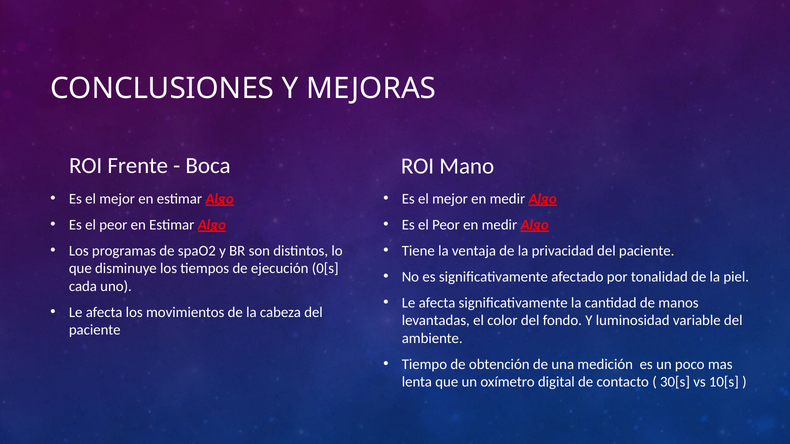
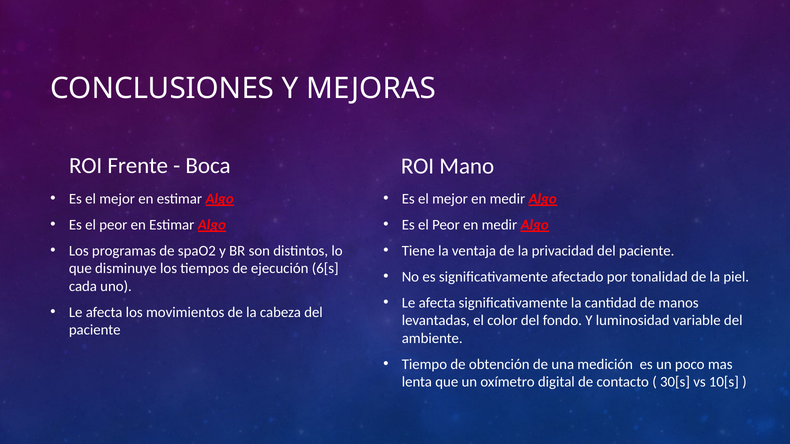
0[s: 0[s -> 6[s (325, 269)
